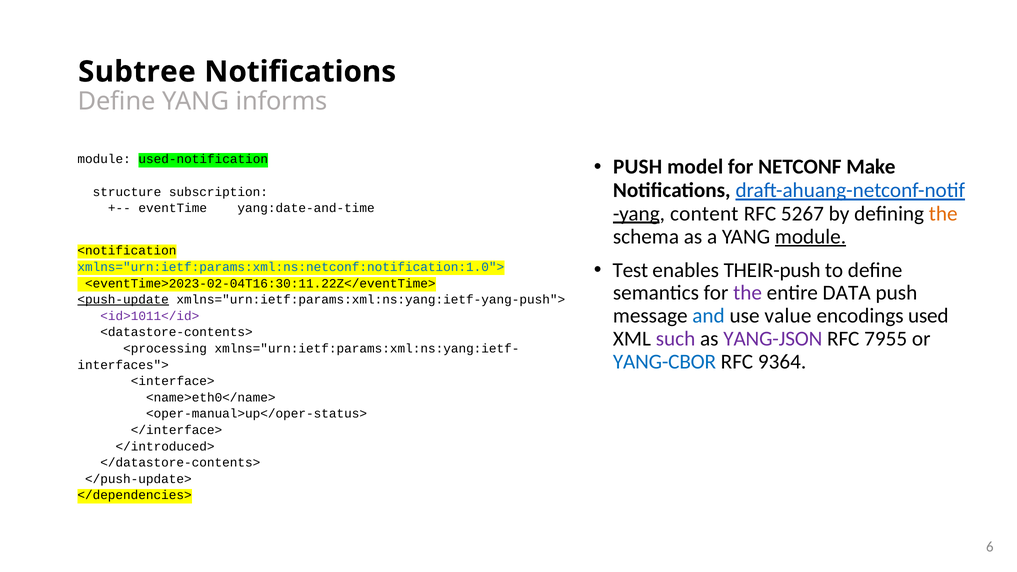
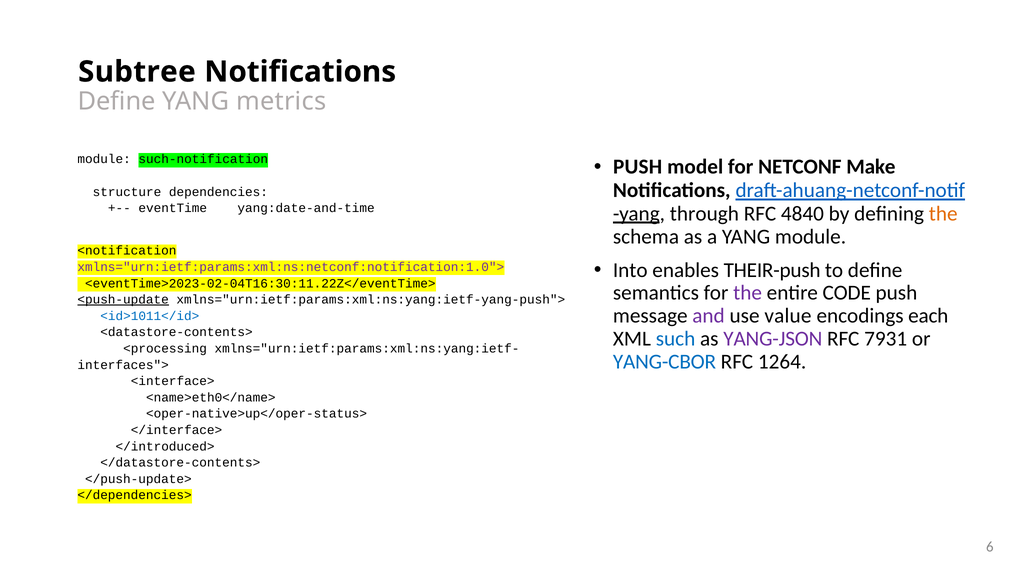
informs: informs -> metrics (281, 102)
used-notification: used-notification -> such-notification (203, 159)
subscription: subscription -> dependencies (218, 192)
content: content -> through (704, 214)
5267: 5267 -> 4840 (802, 214)
module underline: present -> none (811, 237)
Test: Test -> Into (630, 270)
xmlns="urn:ietf:params:xml:ns:netconf:notification:1.0"> colour: blue -> purple (291, 267)
DATA: DATA -> CODE (847, 293)
and colour: blue -> purple (709, 316)
used: used -> each (928, 316)
<id>1011</id> colour: purple -> blue (150, 316)
such colour: purple -> blue (676, 339)
7955: 7955 -> 7931 (886, 339)
9364: 9364 -> 1264 (782, 362)
<oper-manual>up</oper-status>: <oper-manual>up</oper-status> -> <oper-native>up</oper-status> (257, 414)
